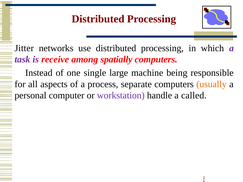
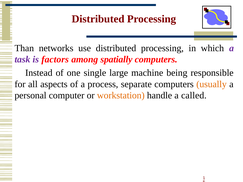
Jitter: Jitter -> Than (24, 48)
receive: receive -> factors (55, 60)
workstation colour: purple -> orange (121, 96)
